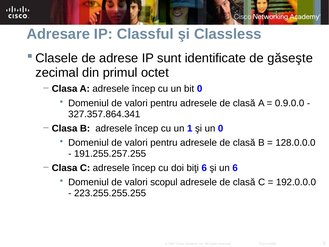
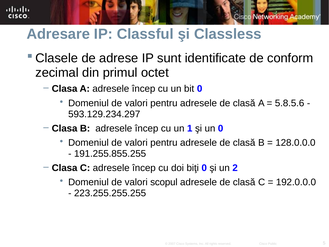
găseşte: găseşte -> conform (290, 58)
0.9.0.0: 0.9.0.0 -> 5.8.5.6 (290, 103)
327.357.864.341: 327.357.864.341 -> 593.129.234.297 (104, 114)
191.255.257.255: 191.255.257.255 -> 191.255.855.255 (110, 154)
biţi 6: 6 -> 0 (204, 168)
un 6: 6 -> 2 (235, 168)
